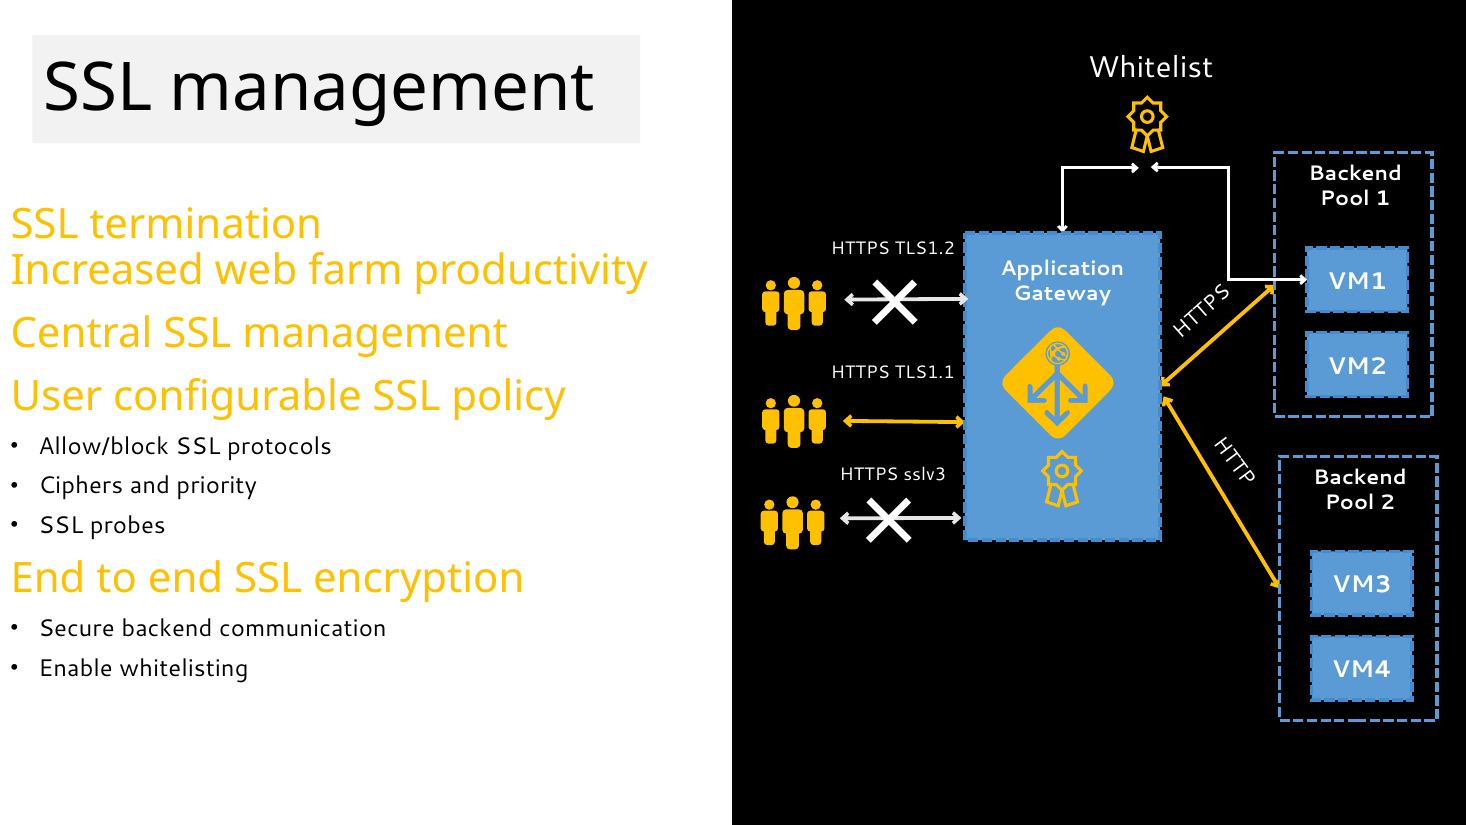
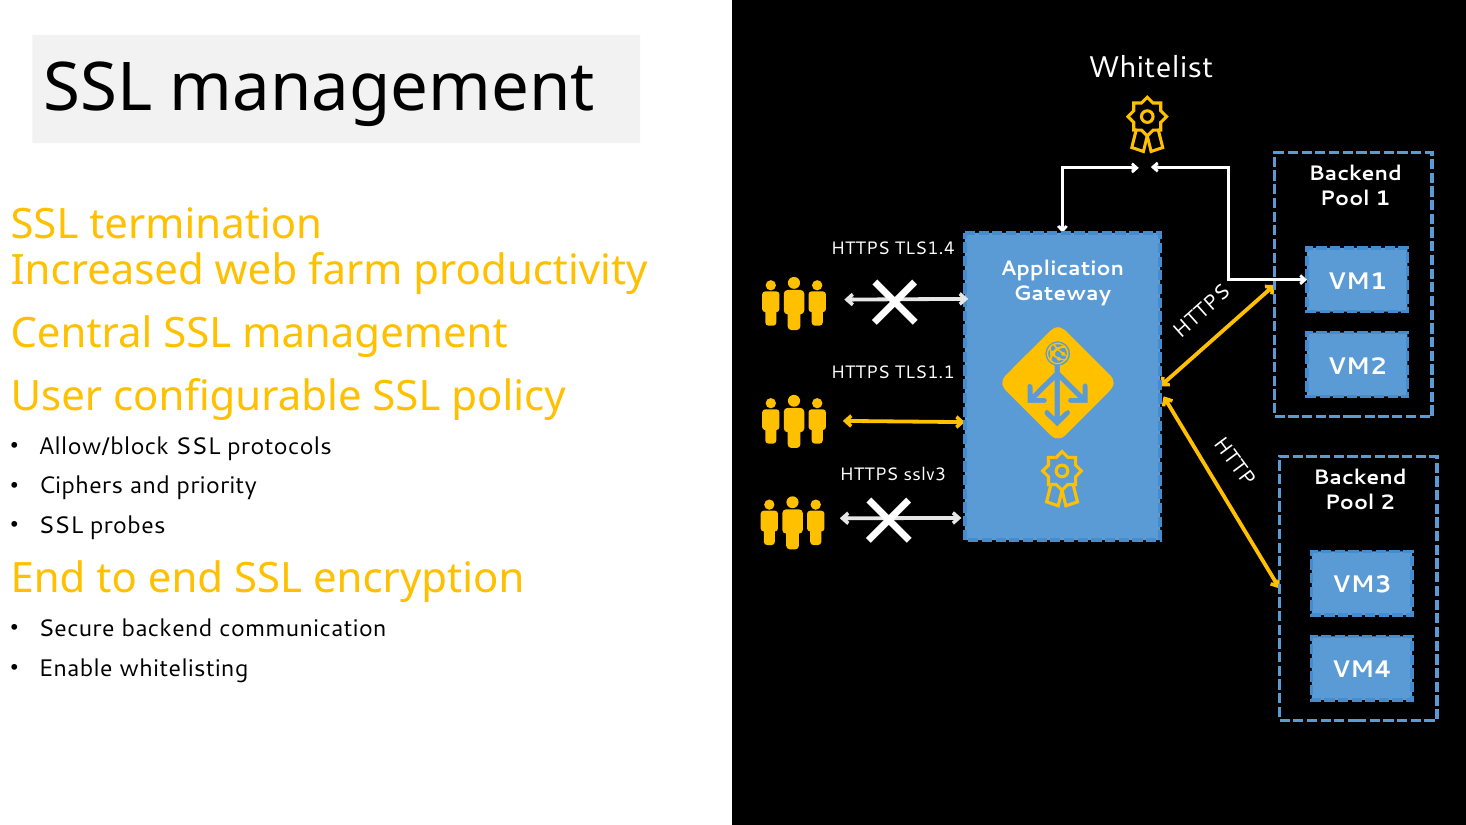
TLS1.2: TLS1.2 -> TLS1.4 (925, 249)
